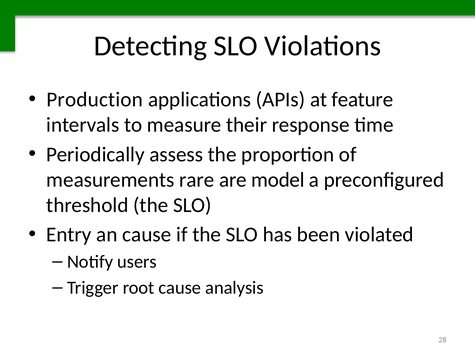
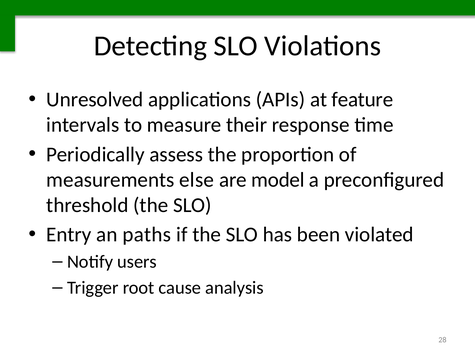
Production: Production -> Unresolved (95, 100)
rare: rare -> else (197, 180)
an cause: cause -> paths (147, 235)
